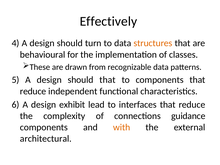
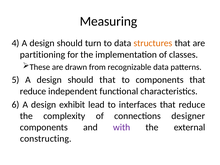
Effectively: Effectively -> Measuring (108, 21)
behavioural: behavioural -> partitioning (43, 55)
guidance: guidance -> designer (188, 116)
with colour: orange -> purple (122, 127)
architectural: architectural -> constructing (46, 139)
